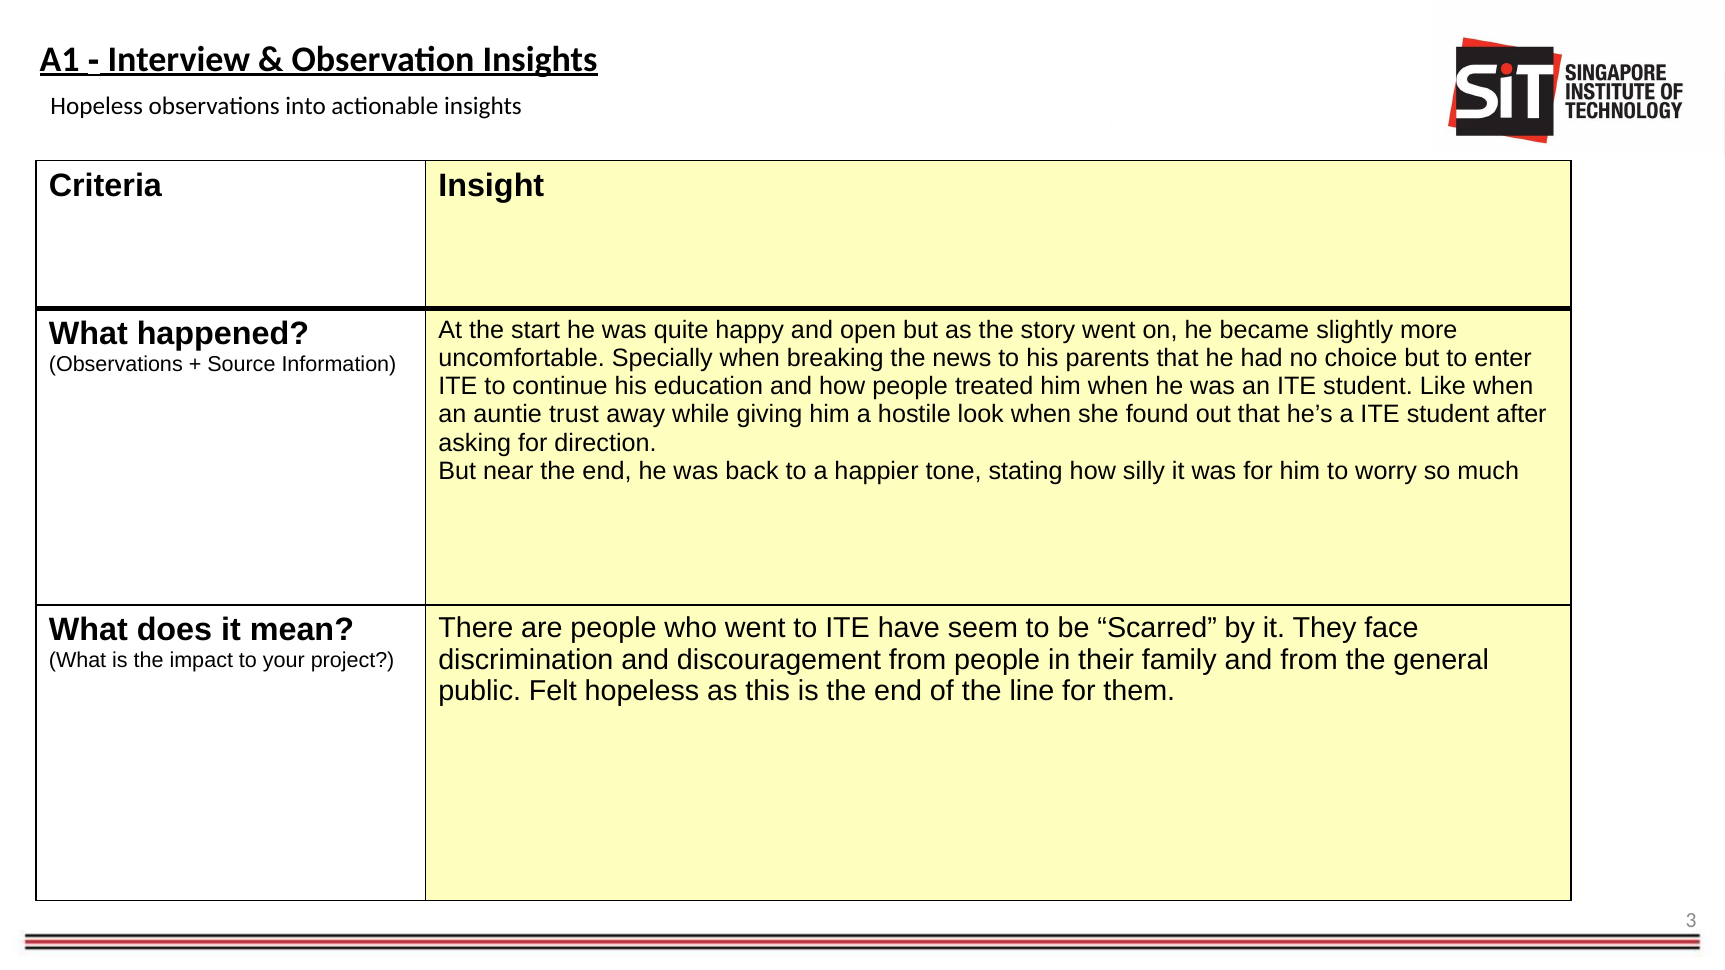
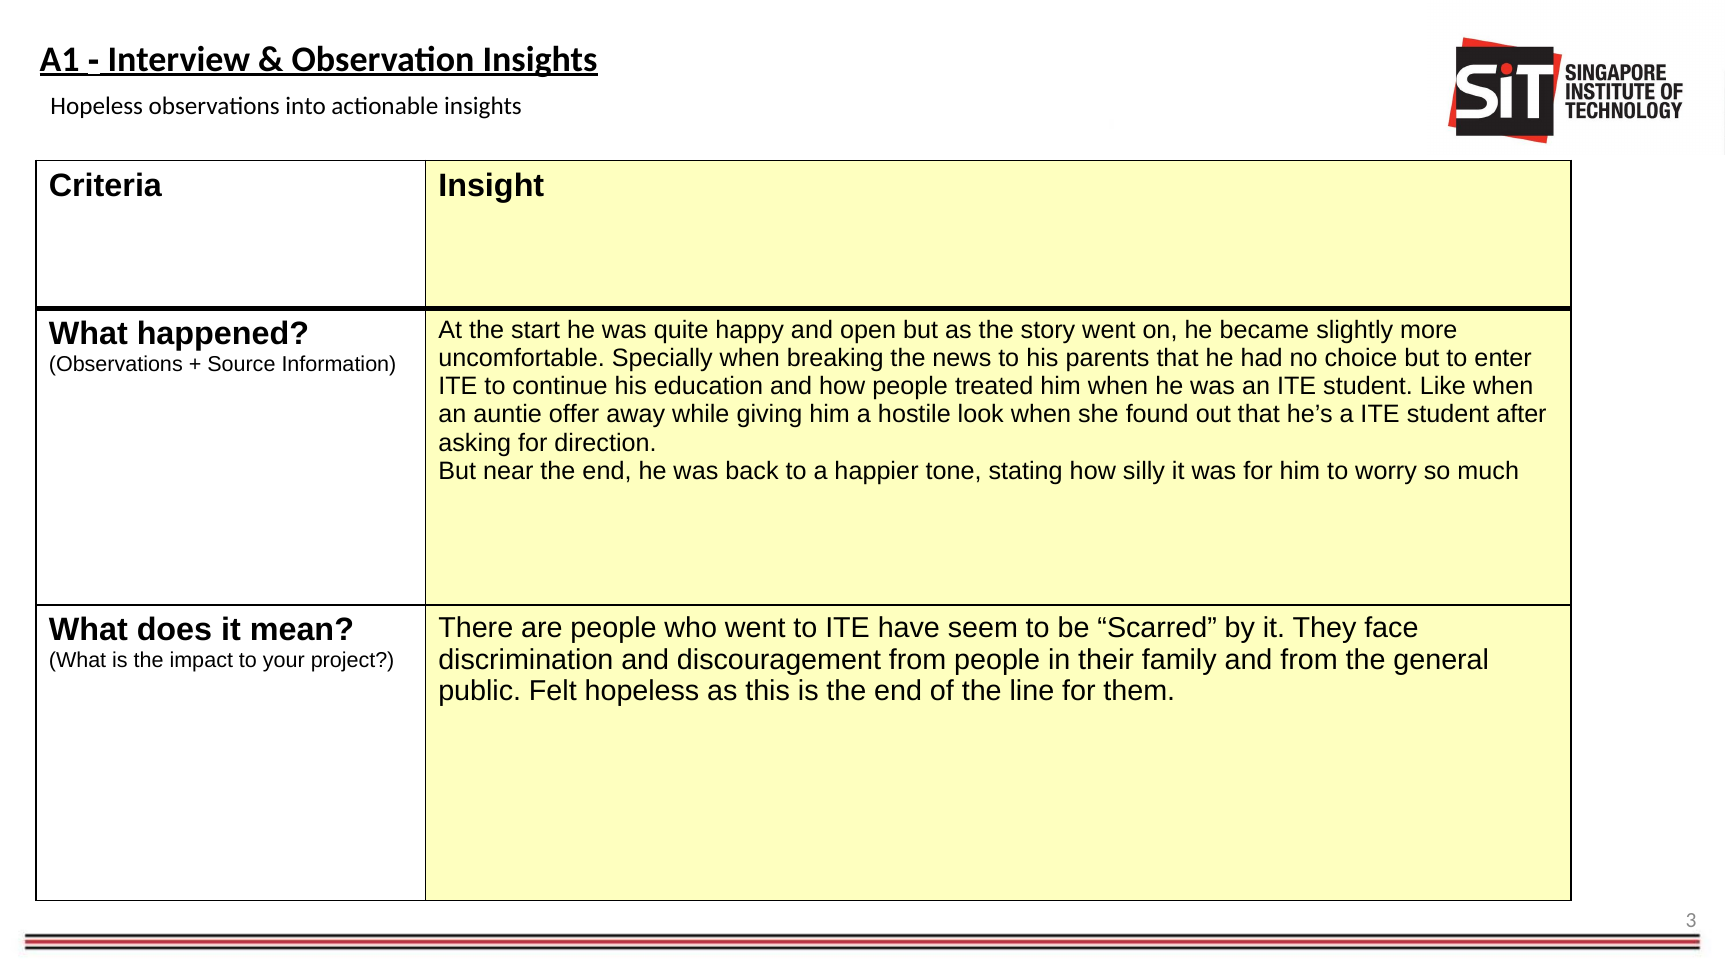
trust: trust -> offer (574, 415)
